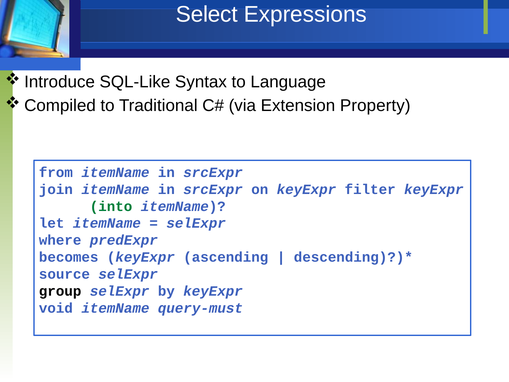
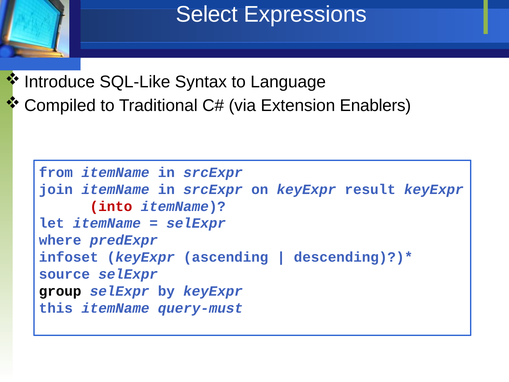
Property: Property -> Enablers (375, 106)
filter: filter -> result (370, 189)
into colour: green -> red (111, 206)
becomes: becomes -> infoset (69, 257)
void: void -> this (56, 308)
